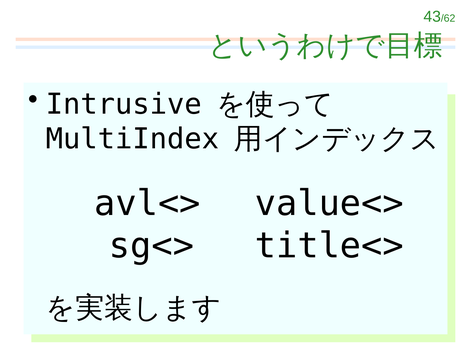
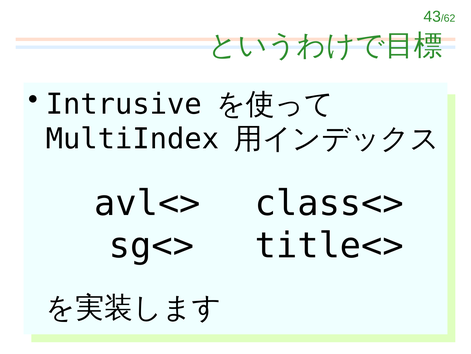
value<>: value<> -> class<> (329, 203)
